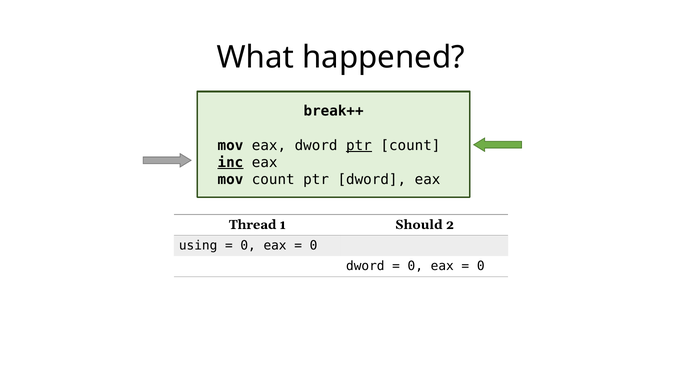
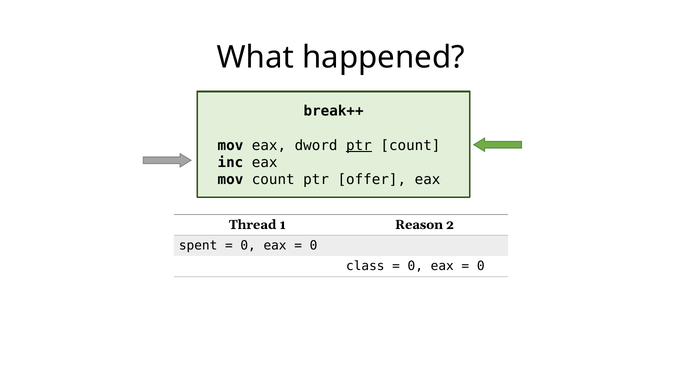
inc underline: present -> none (230, 162)
ptr dword: dword -> offer (372, 179)
Should: Should -> Reason (419, 224)
using: using -> spent (198, 245)
dword: dword -> class (365, 266)
